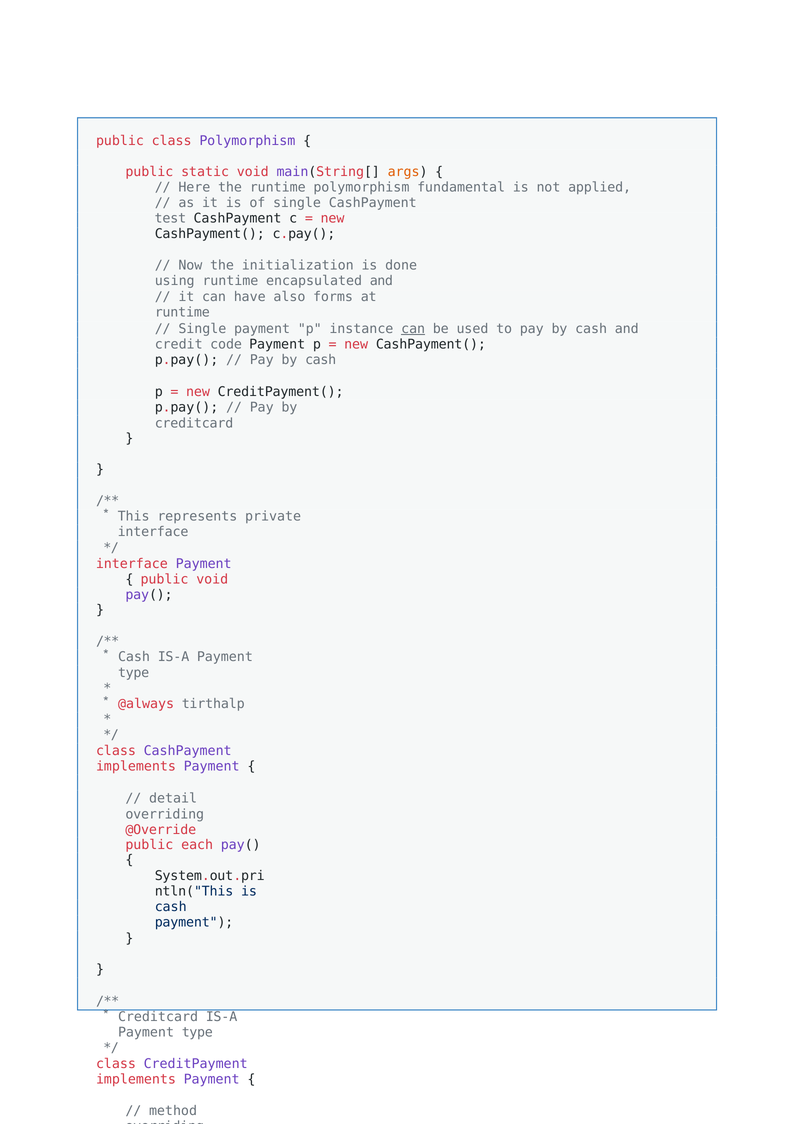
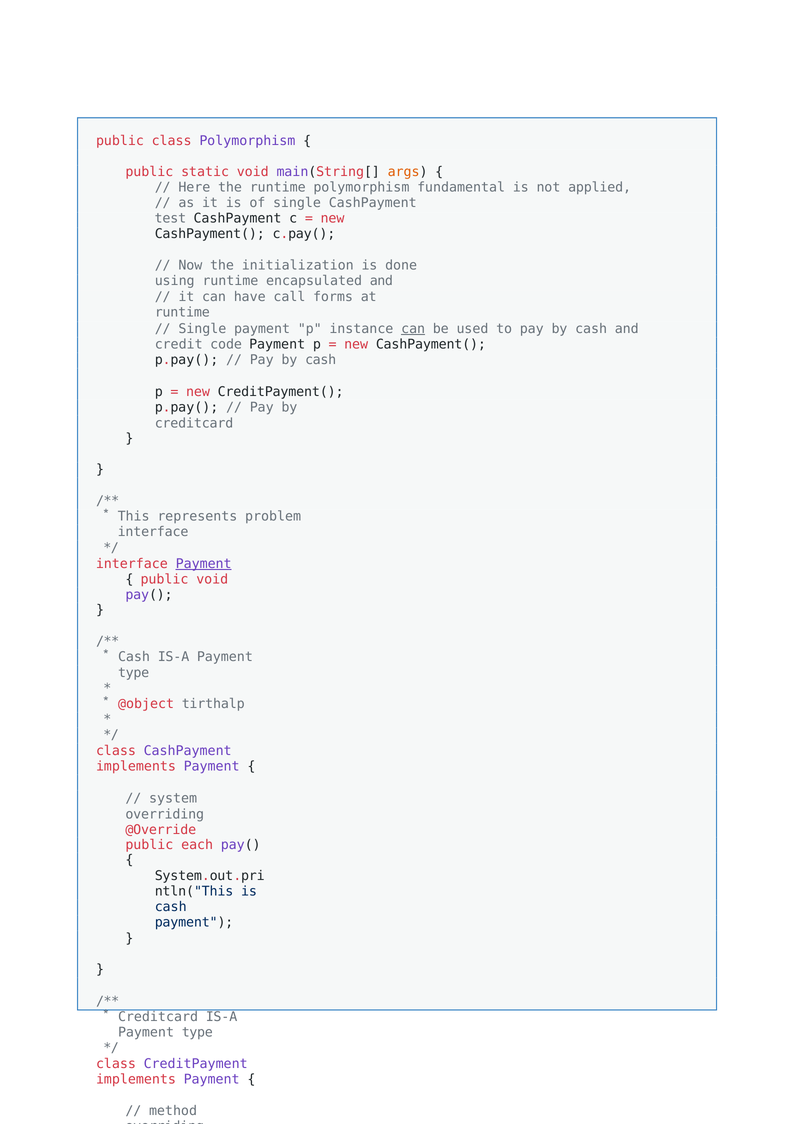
also: also -> call (289, 297)
private: private -> problem (273, 516)
Payment underline: none -> present (204, 564)
@always: @always -> @object (146, 704)
detail: detail -> system (173, 798)
